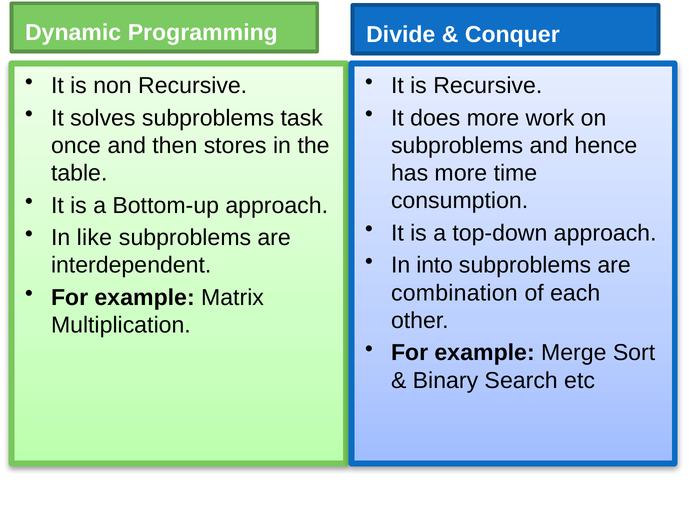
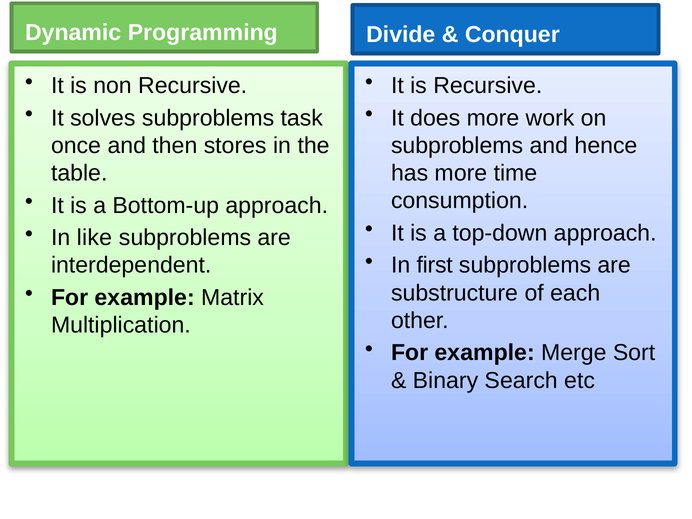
into: into -> first (435, 266)
combination: combination -> substructure (454, 293)
